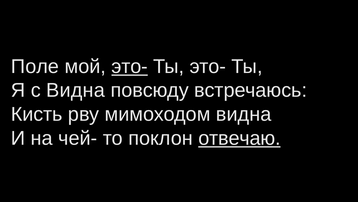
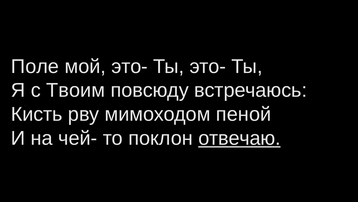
это- underline: present -> none (130, 66)
с Видна: Видна -> Твоим (76, 90)
мимоходом видна: видна -> пеной (244, 114)
